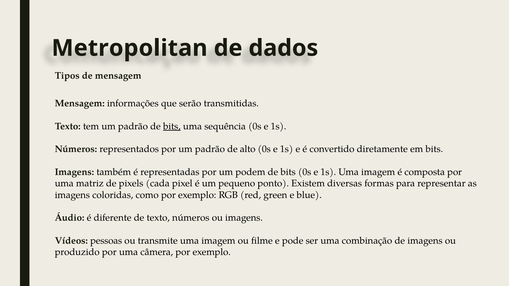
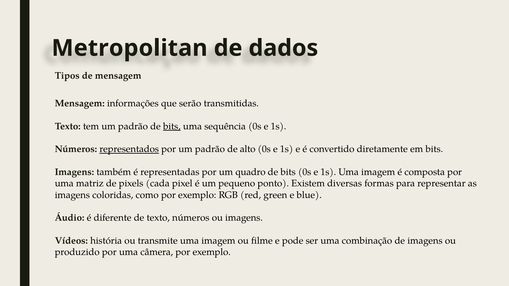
representados underline: none -> present (129, 149)
podem: podem -> quadro (250, 172)
pessoas: pessoas -> história (106, 241)
